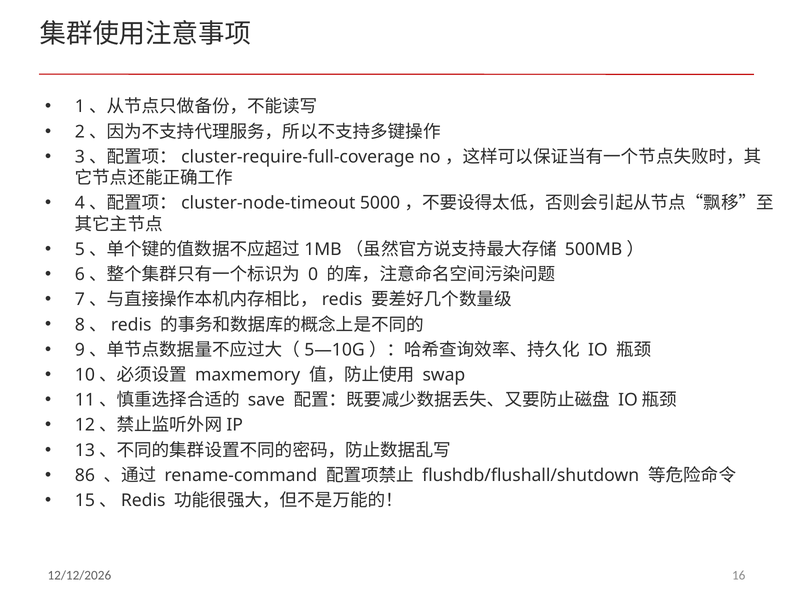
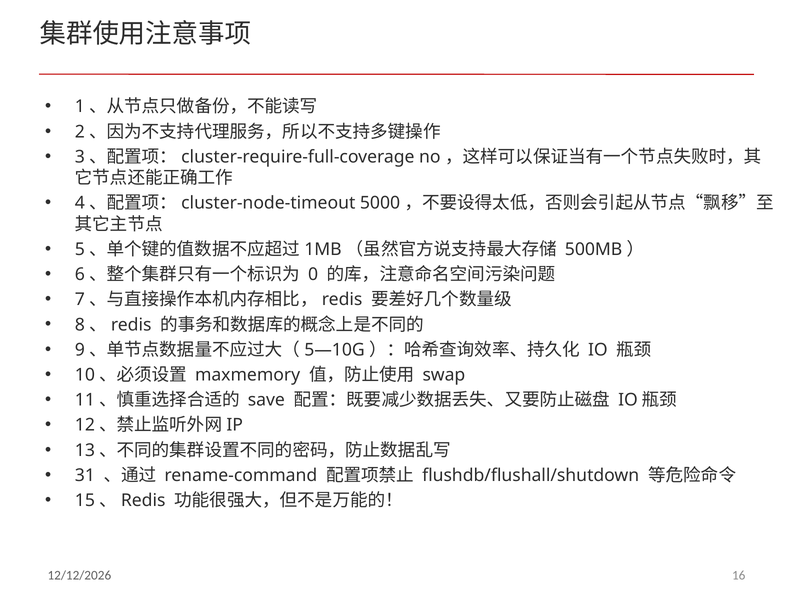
86: 86 -> 31 (85, 475)
